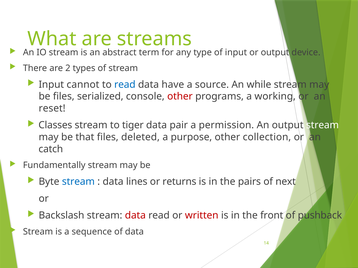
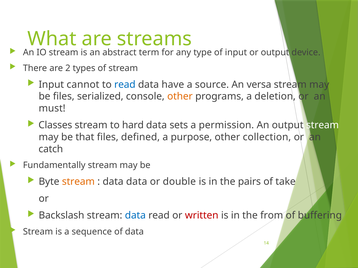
while: while -> versa (259, 85)
other colour: red -> orange (180, 97)
working: working -> deletion (275, 97)
reset: reset -> must (52, 109)
tiger: tiger -> hard (133, 125)
pair: pair -> sets (179, 125)
deleted: deleted -> defined (140, 137)
stream colour: blue -> orange (78, 182)
data lines: lines -> data (137, 182)
returns: returns -> double (179, 182)
next: next -> take (286, 182)
data colour: red -> blue (135, 216)
front: front -> from (272, 216)
pushback: pushback -> buffering (320, 216)
